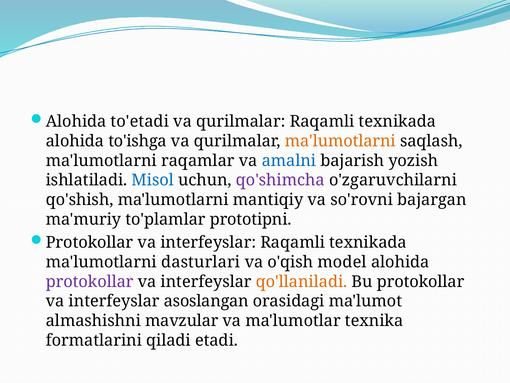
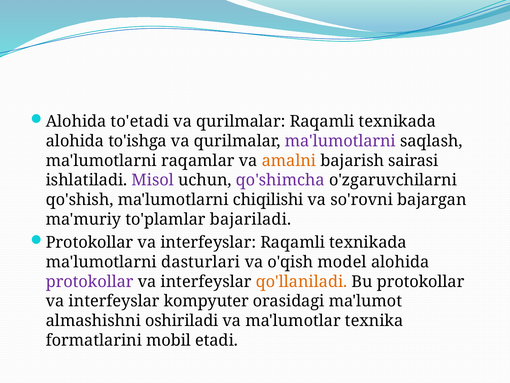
ma'lumotlarni colour: orange -> purple (340, 141)
amalni colour: blue -> orange (289, 160)
yozish: yozish -> sairasi (413, 160)
Misol colour: blue -> purple (153, 180)
mantiqiy: mantiqiy -> chiqilishi (268, 200)
prototipni: prototipni -> bajariladi (251, 219)
asoslangan: asoslangan -> kompyuter (206, 301)
mavzular: mavzular -> oshiriladi (182, 320)
qiladi: qiladi -> mobil (169, 340)
